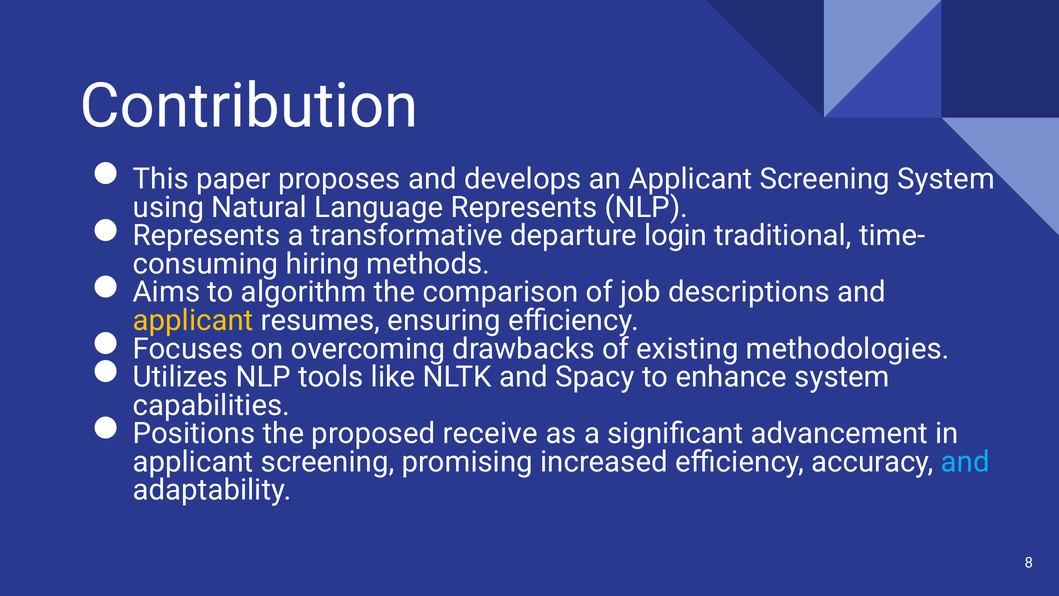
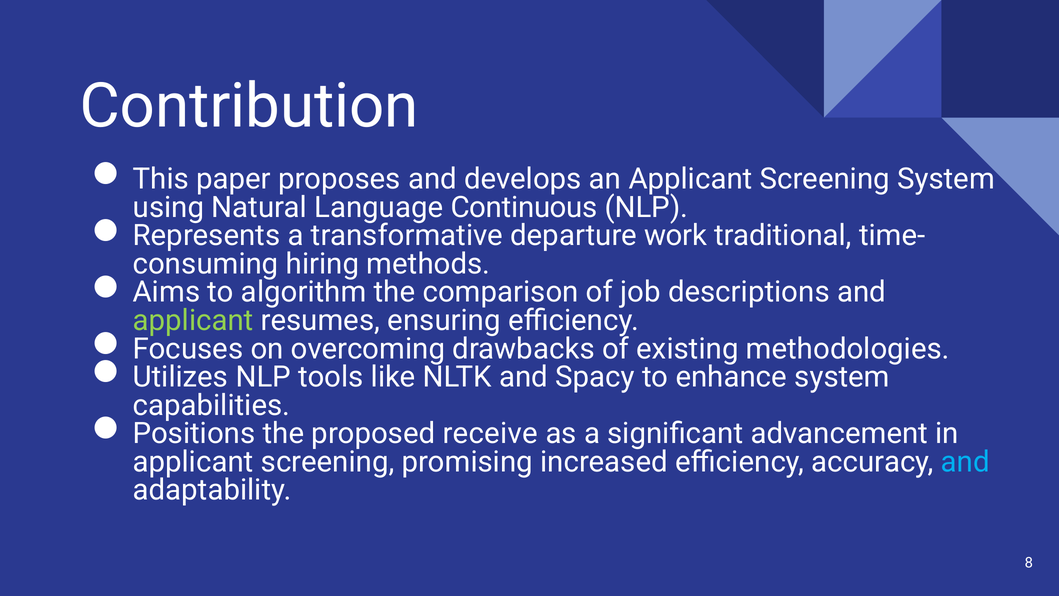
Language Represents: Represents -> Continuous (524, 207)
login: login -> work (676, 236)
applicant colour: yellow -> light green (193, 320)
